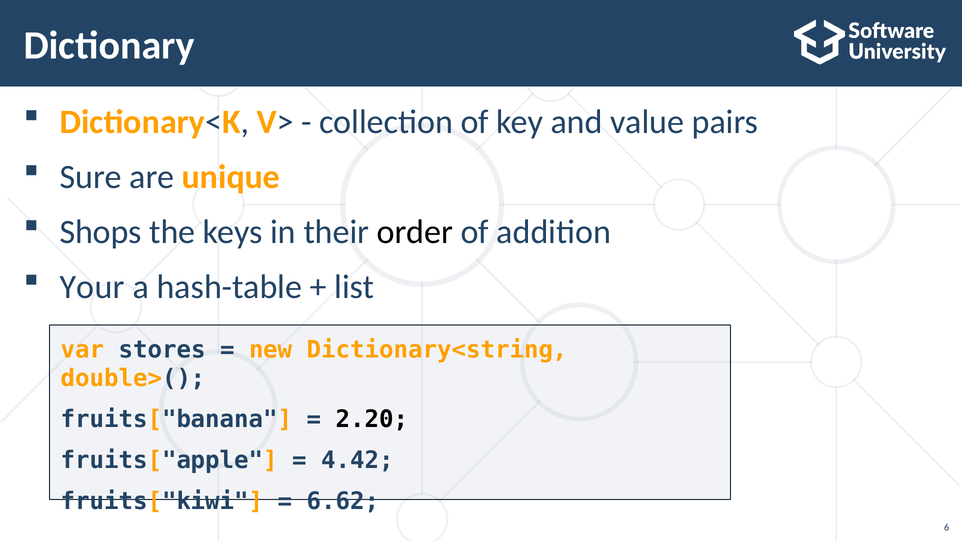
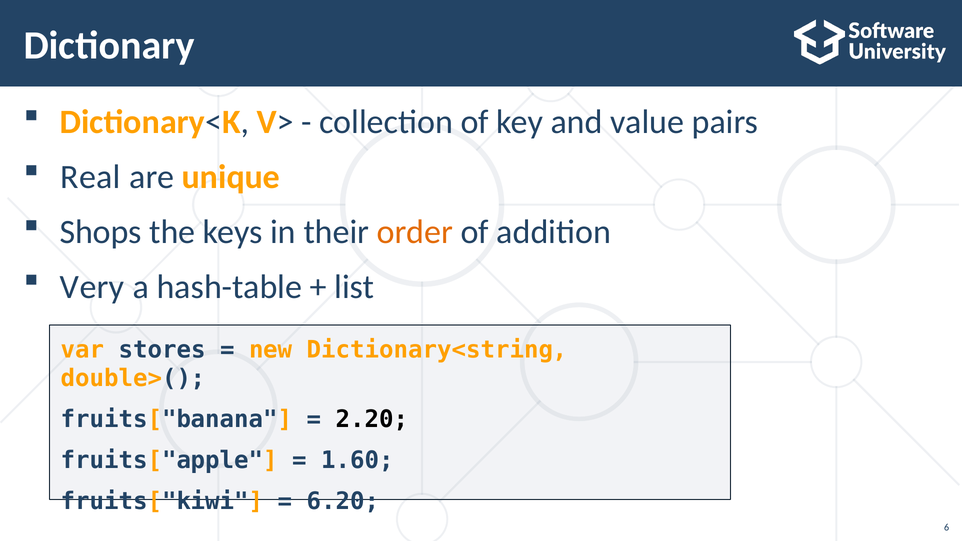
Sure: Sure -> Real (91, 177)
order colour: black -> orange (415, 232)
Your: Your -> Very (92, 287)
4.42: 4.42 -> 1.60 (357, 460)
6.62: 6.62 -> 6.20 (343, 501)
